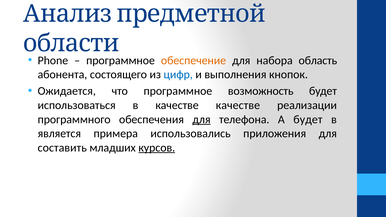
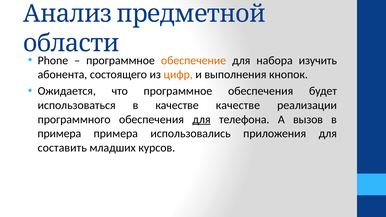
область: область -> изучить (318, 60)
цифр colour: blue -> orange (178, 75)
программное возможность: возможность -> обеспечения (261, 91)
А будет: будет -> вызов (308, 119)
является: является -> примера (59, 134)
курсов underline: present -> none (157, 148)
